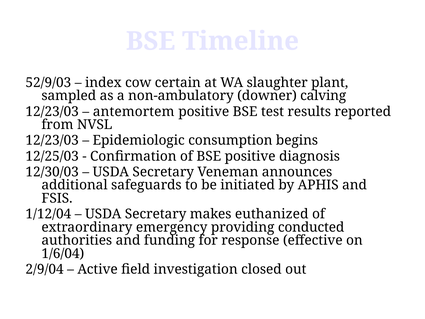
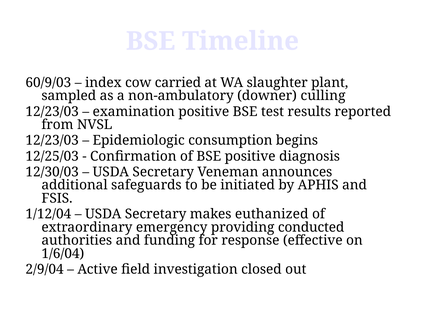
52/9/03: 52/9/03 -> 60/9/03 (48, 83)
certain: certain -> carried (178, 83)
calving: calving -> culling (323, 96)
antemortem: antemortem -> examination (134, 111)
